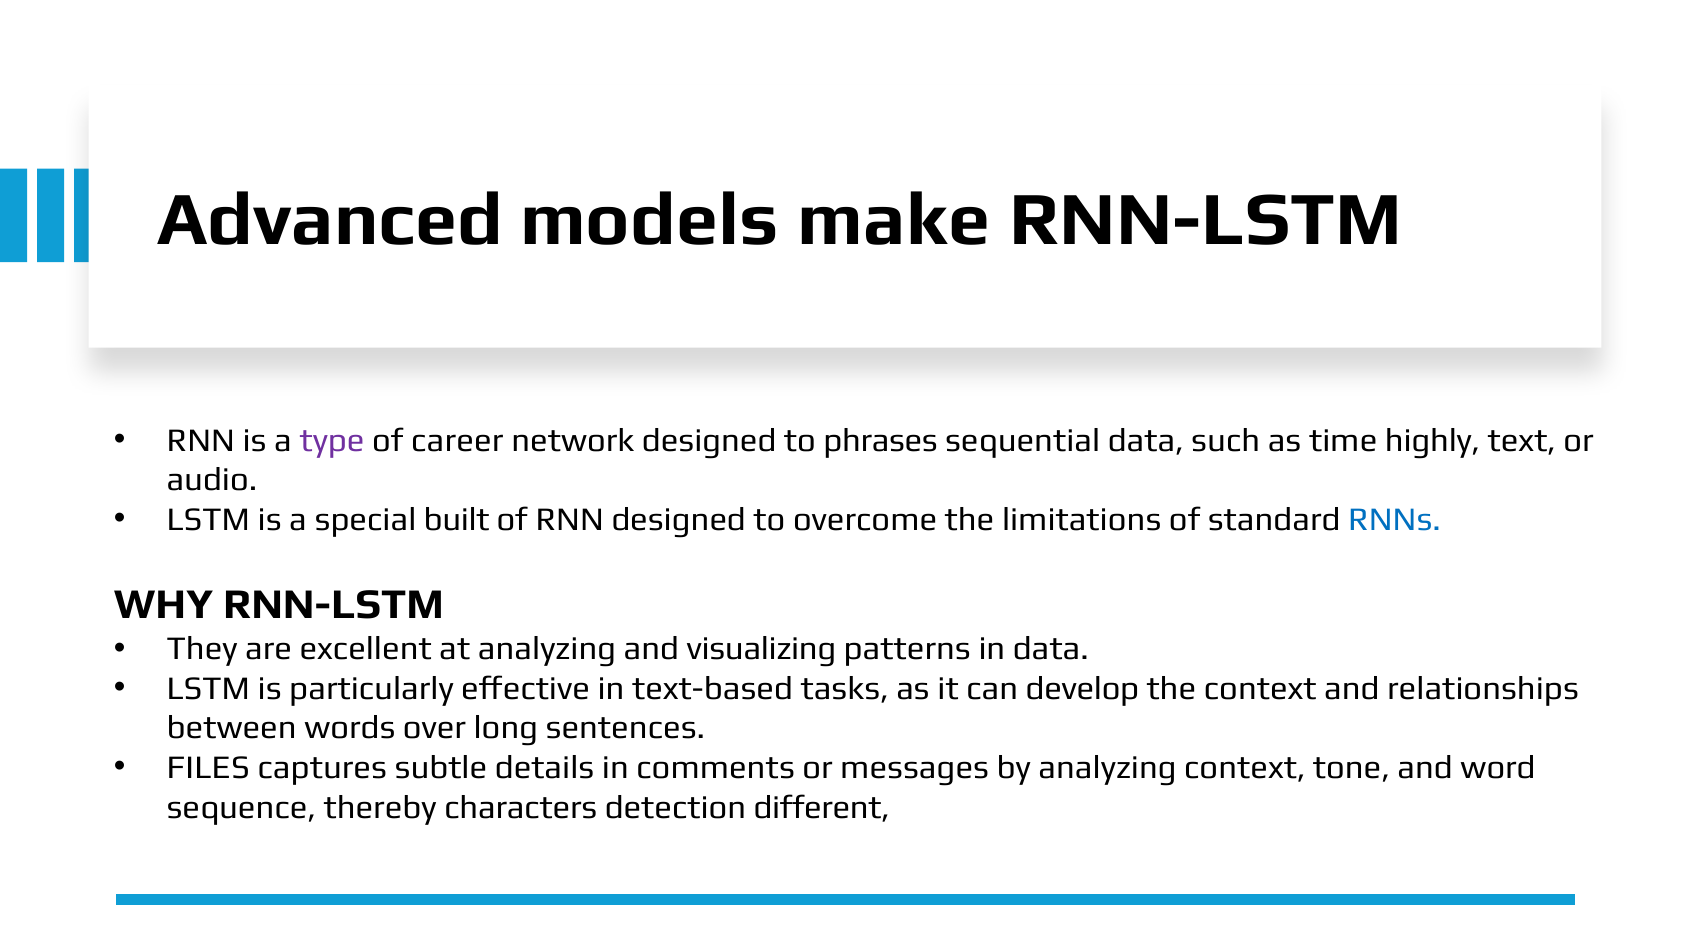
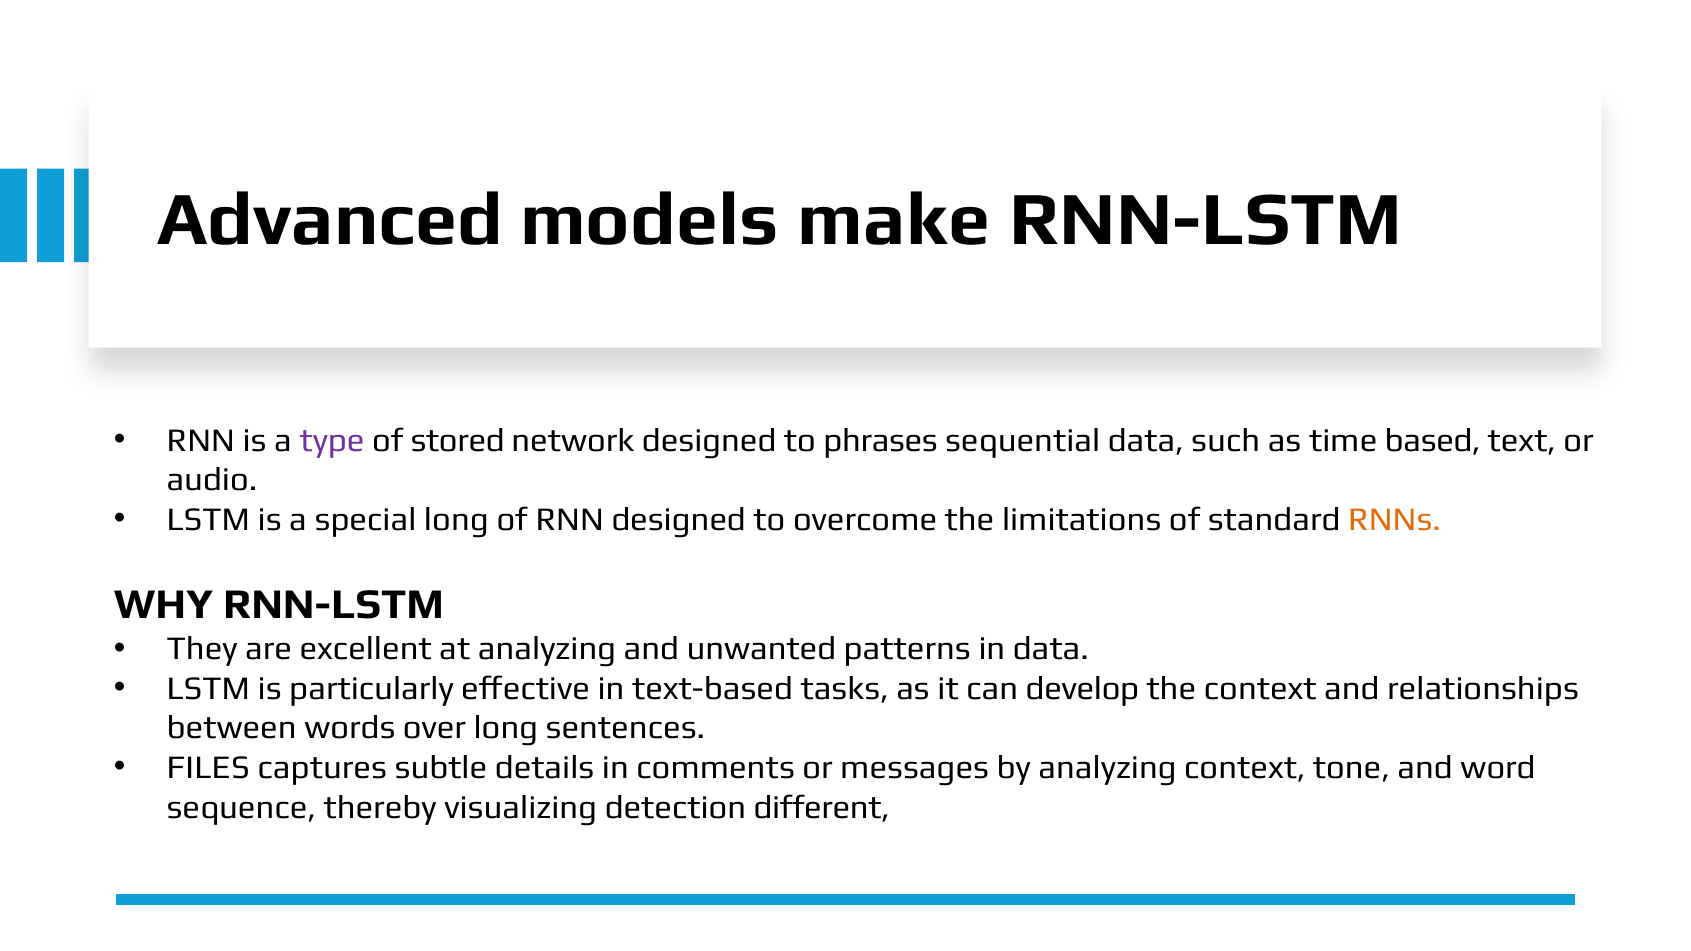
career: career -> stored (458, 440)
highly: highly -> based (1433, 440)
special built: built -> long (456, 519)
RNNs colour: blue -> orange (1394, 519)
visualizing: visualizing -> unwanted (761, 649)
characters: characters -> visualizing (521, 807)
